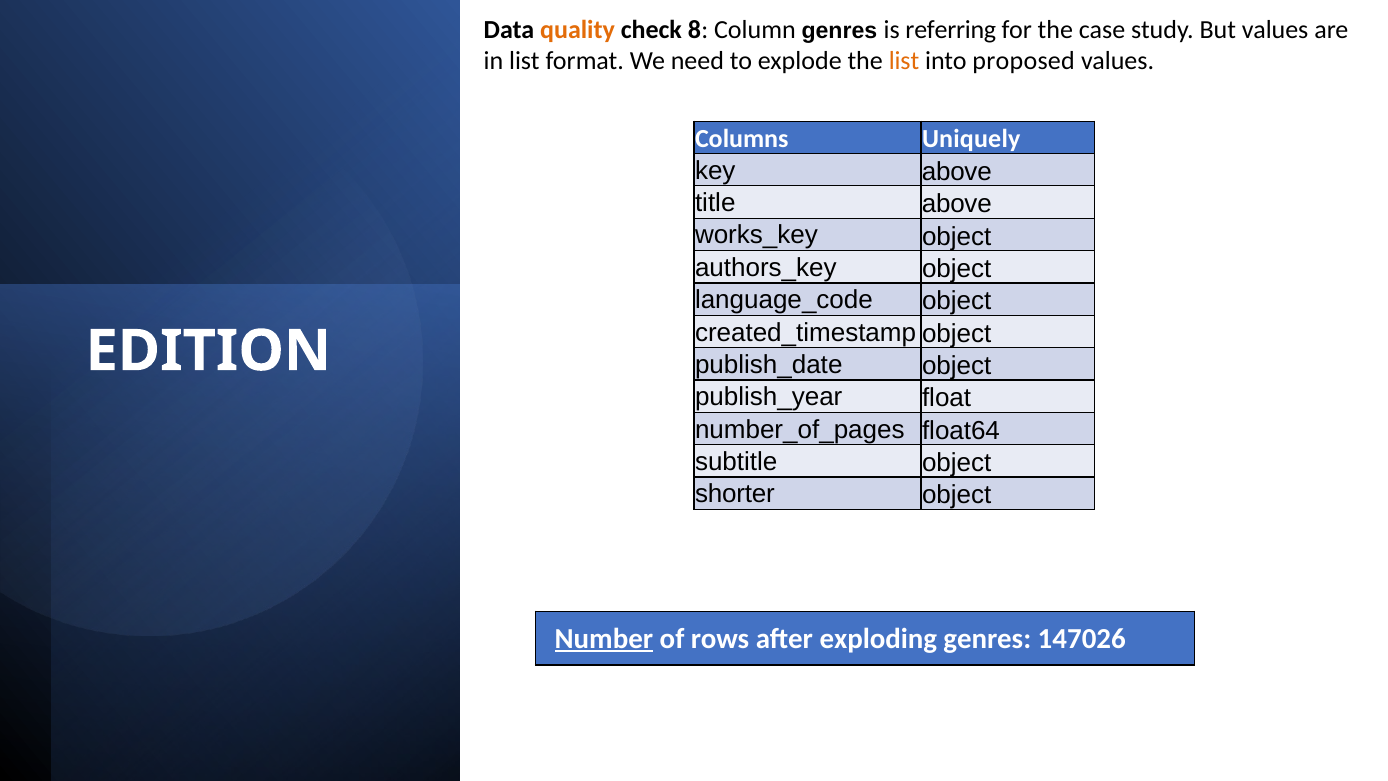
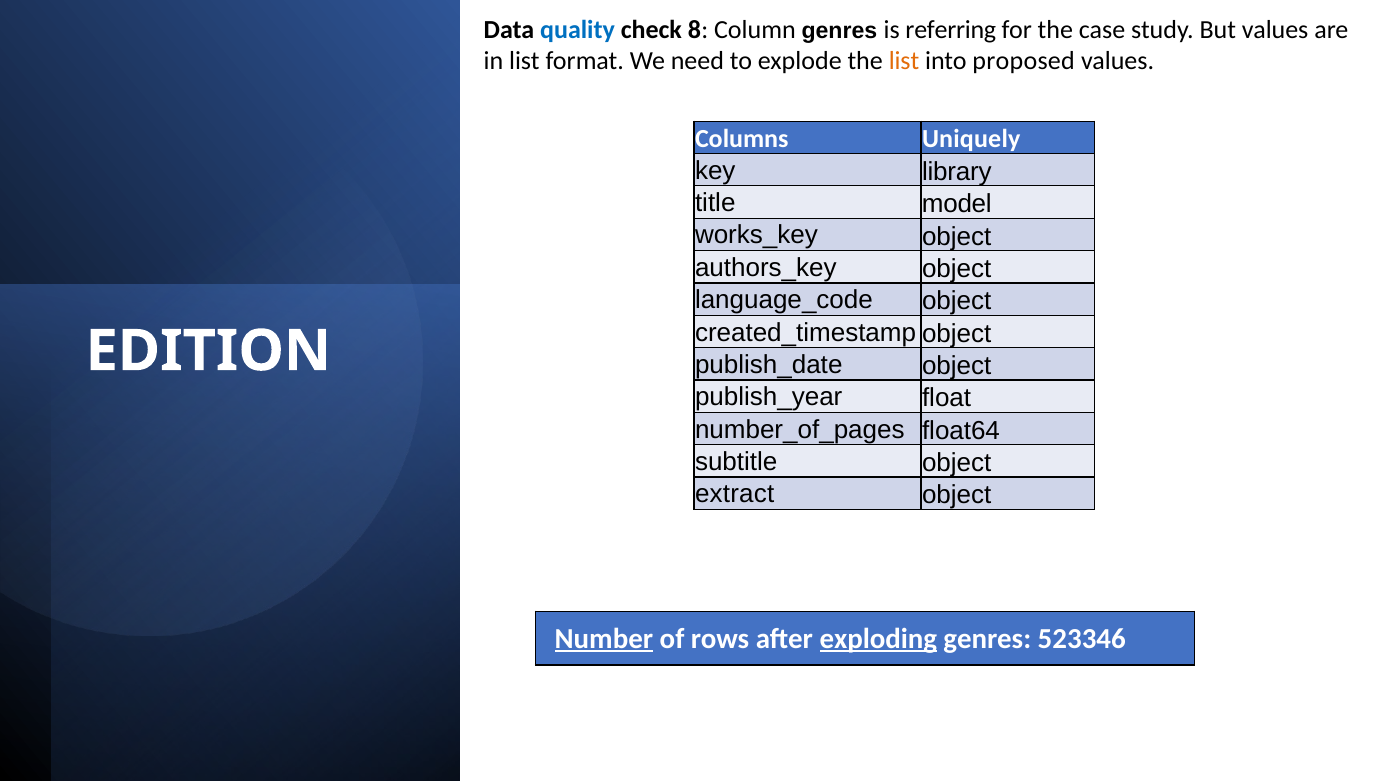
quality colour: orange -> blue (578, 30)
key above: above -> library (957, 172)
title above: above -> model (957, 204)
shorter: shorter -> extract (735, 494)
exploding underline: none -> present (878, 638)
147026: 147026 -> 523346 (1082, 638)
